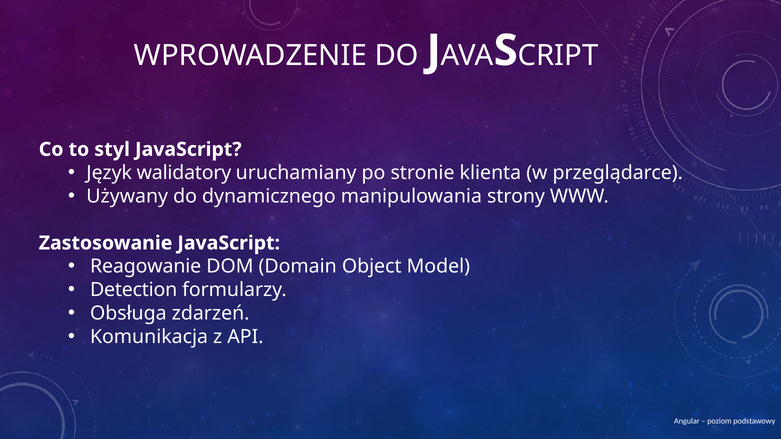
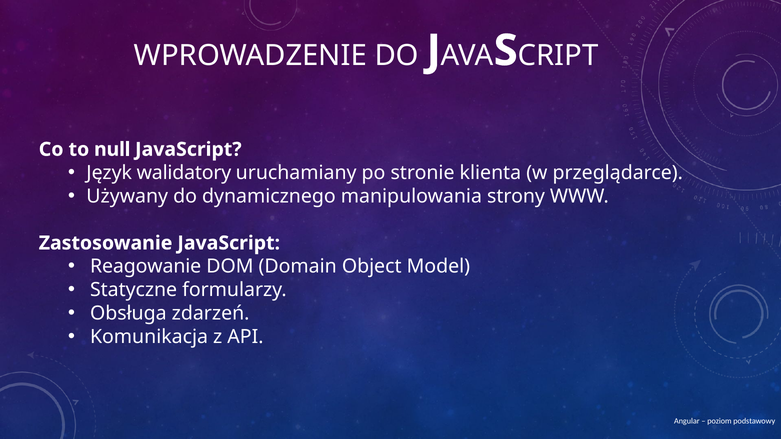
styl: styl -> null (112, 149)
Detection: Detection -> Statyczne (134, 290)
